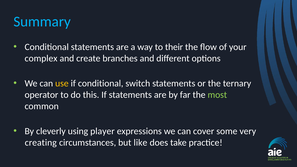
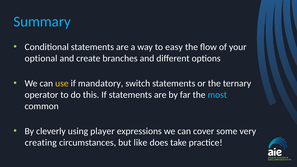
their: their -> easy (174, 47)
complex: complex -> optional (41, 58)
if conditional: conditional -> mandatory (101, 83)
most colour: light green -> light blue (217, 95)
